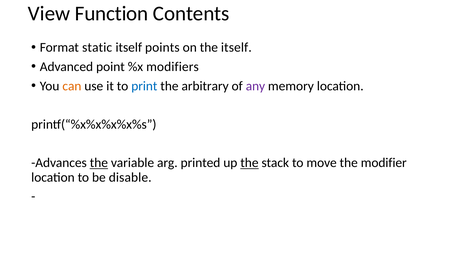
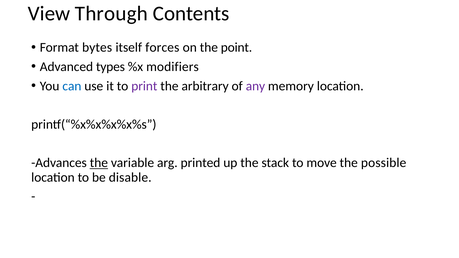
Function: Function -> Through (111, 14)
static: static -> bytes (97, 47)
points: points -> forces (162, 47)
the itself: itself -> point (236, 47)
point: point -> types (110, 67)
can colour: orange -> blue (72, 86)
print colour: blue -> purple (144, 86)
the underline: present -> none (249, 163)
modifier: modifier -> possible (384, 163)
